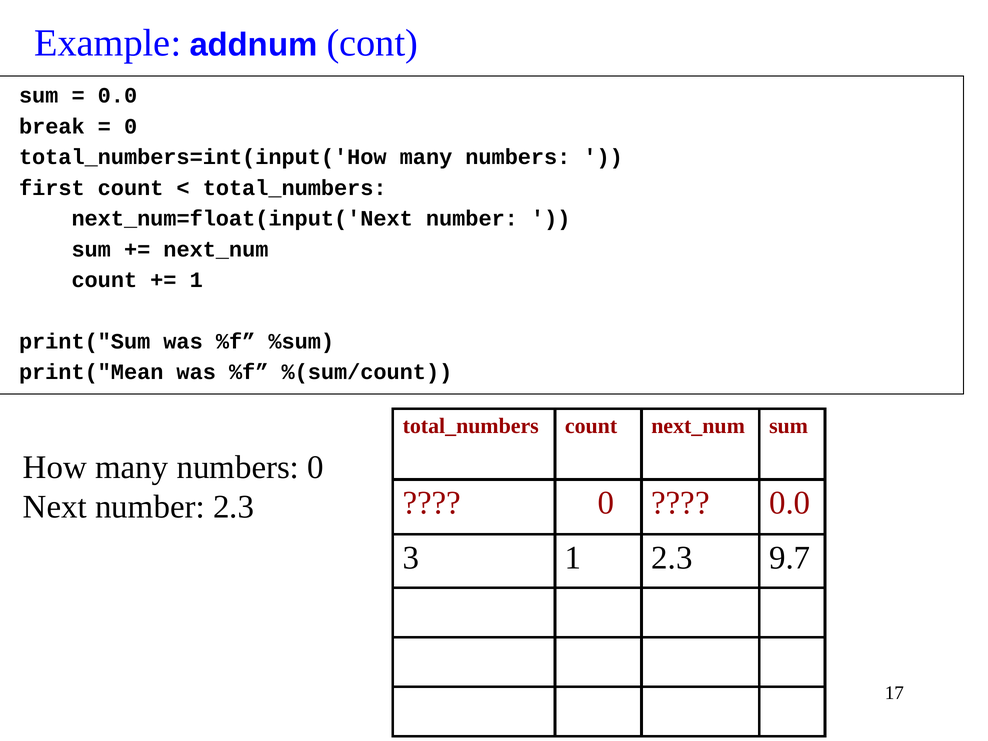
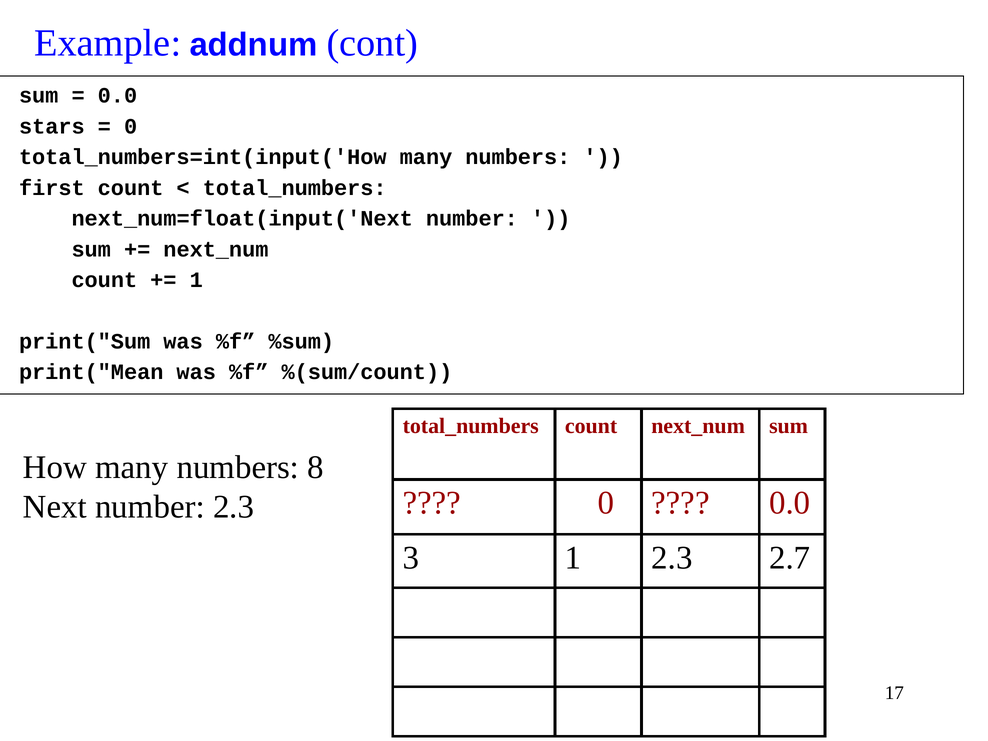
break: break -> stars (52, 126)
numbers 0: 0 -> 8 (315, 467)
9.7: 9.7 -> 2.7 (790, 558)
